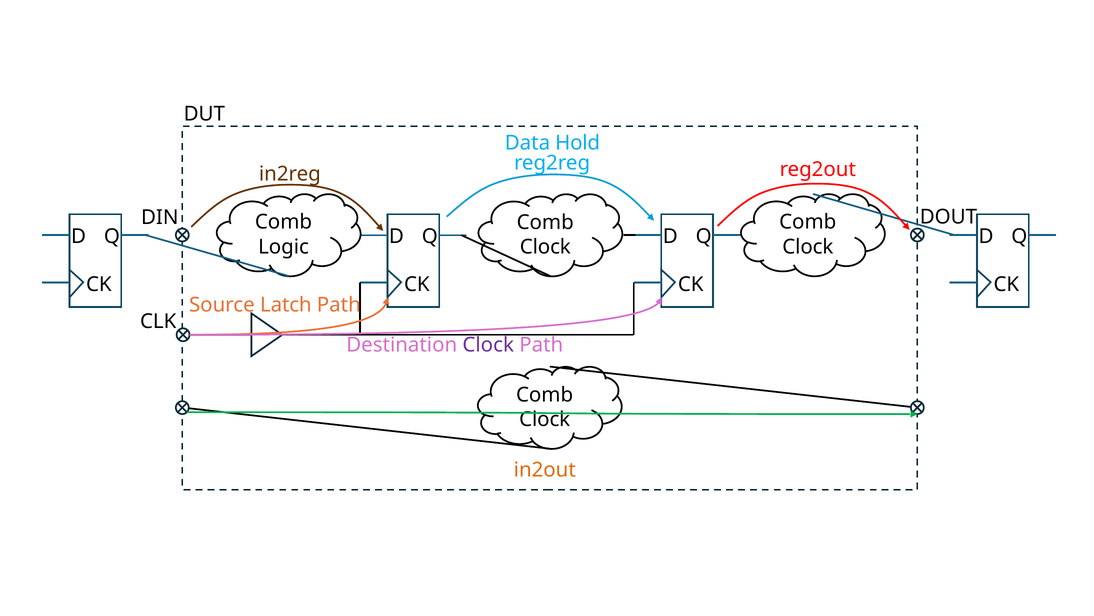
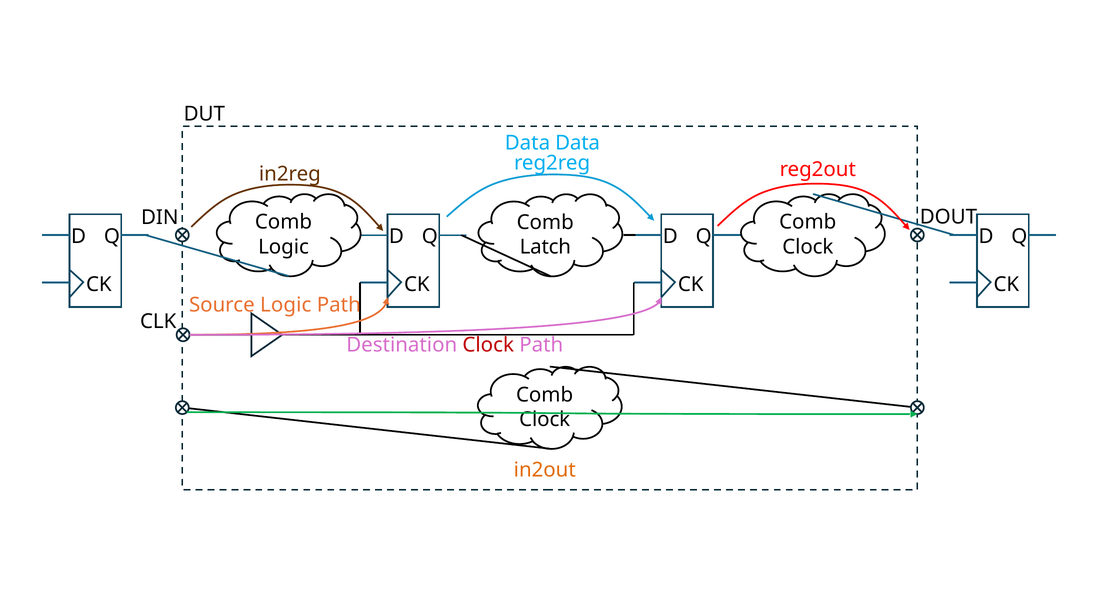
Data Hold: Hold -> Data (578, 143)
Clock: Clock -> Latch (545, 247)
Source Latch: Latch -> Logic (286, 305)
Clock colour: purple -> red (488, 345)
